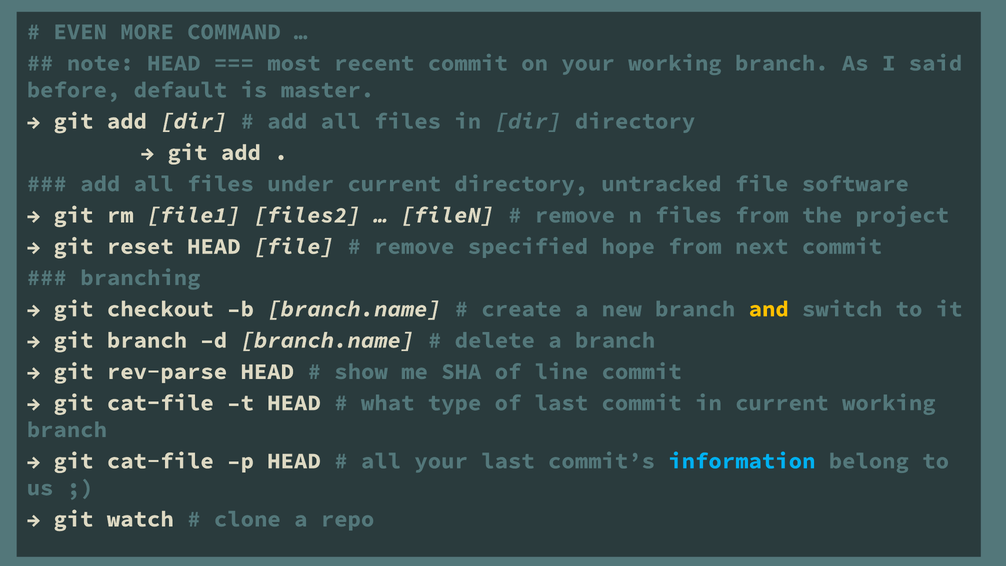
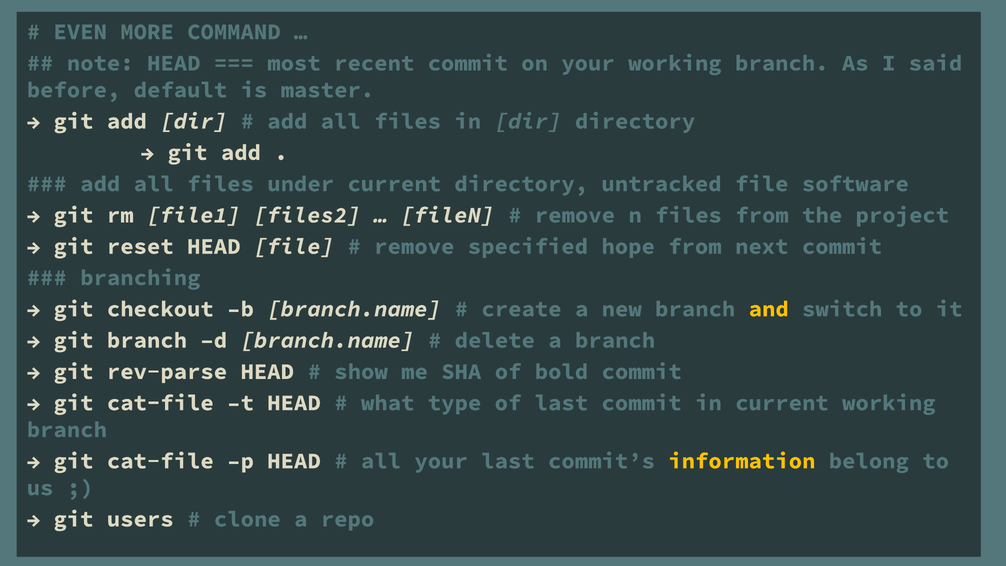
line: line -> bold (561, 372)
information colour: light blue -> yellow (742, 461)
watch: watch -> users (140, 519)
